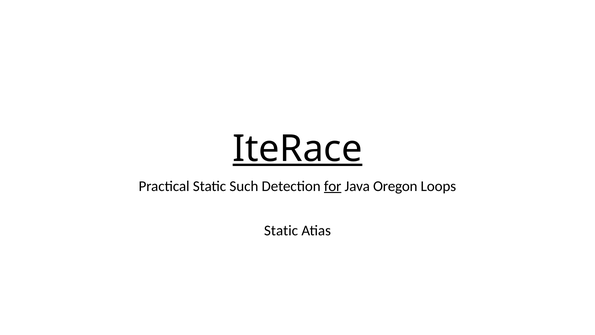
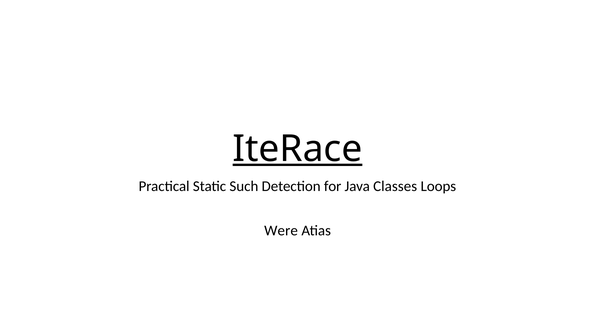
for underline: present -> none (333, 186)
Oregon: Oregon -> Classes (395, 186)
Static: Static -> Were (281, 230)
